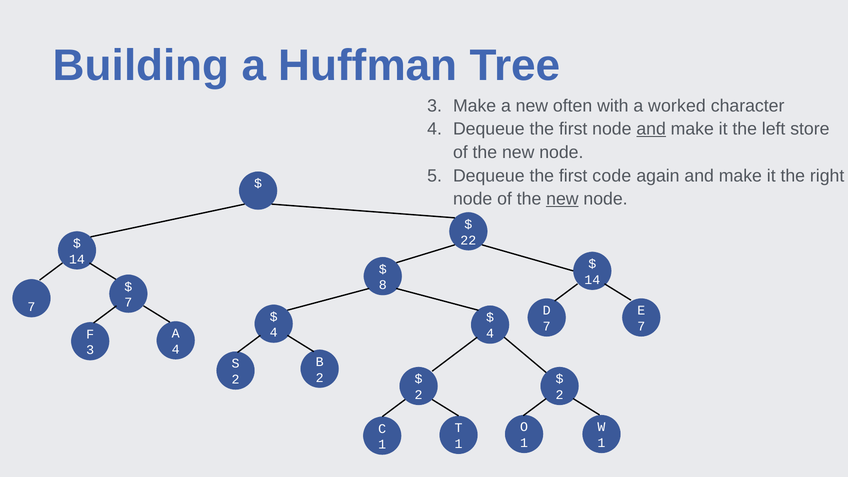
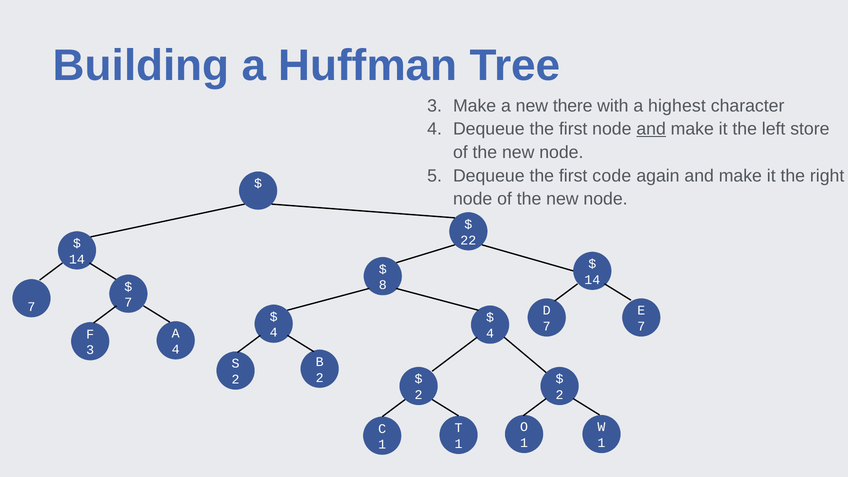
often: often -> there (573, 106)
worked: worked -> highest (677, 106)
new underline: present -> none (562, 199)
